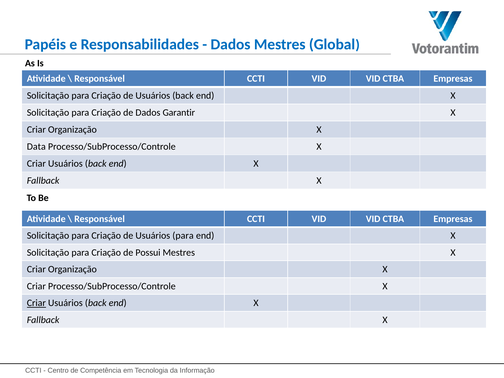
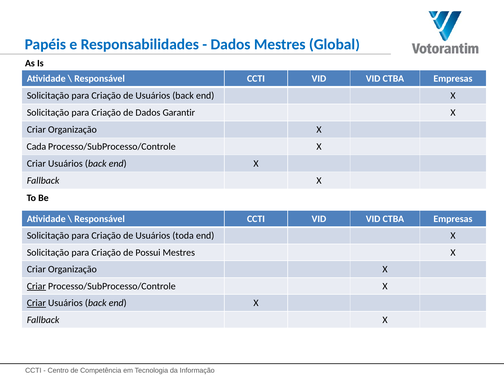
Data: Data -> Cada (36, 146)
Usuários para: para -> toda (183, 236)
Criar underline: none -> present (36, 286)
